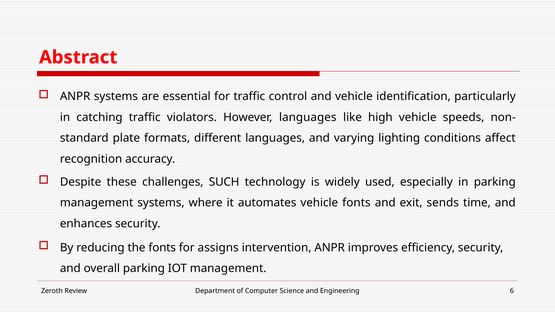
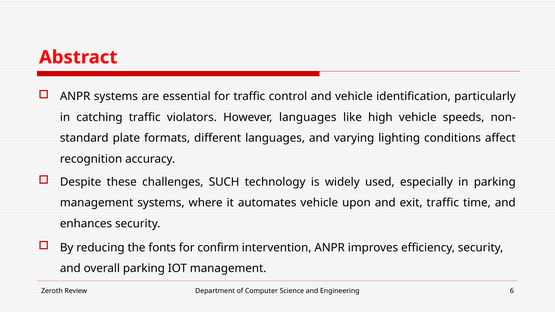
vehicle fonts: fonts -> upon (356, 203)
exit sends: sends -> traffic (443, 203)
assigns: assigns -> confirm (218, 248)
